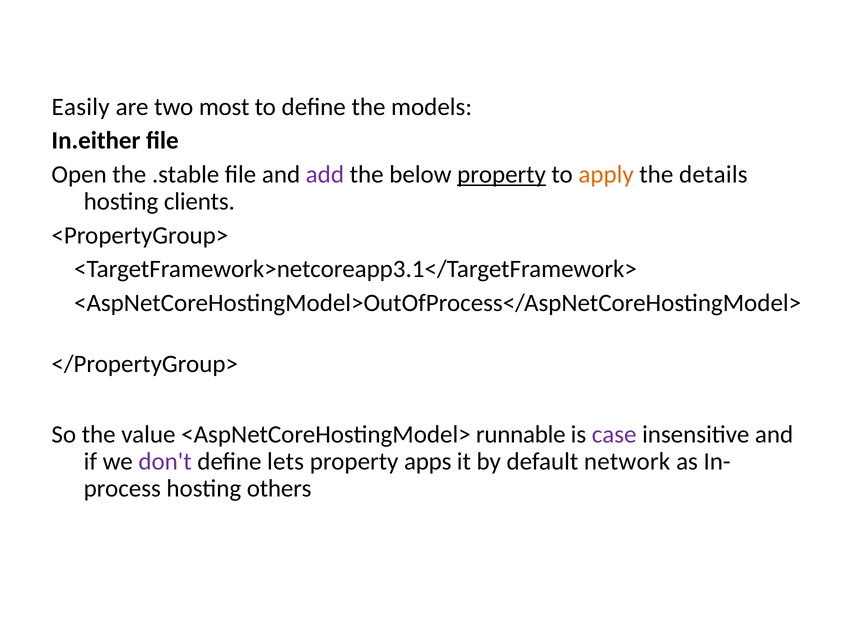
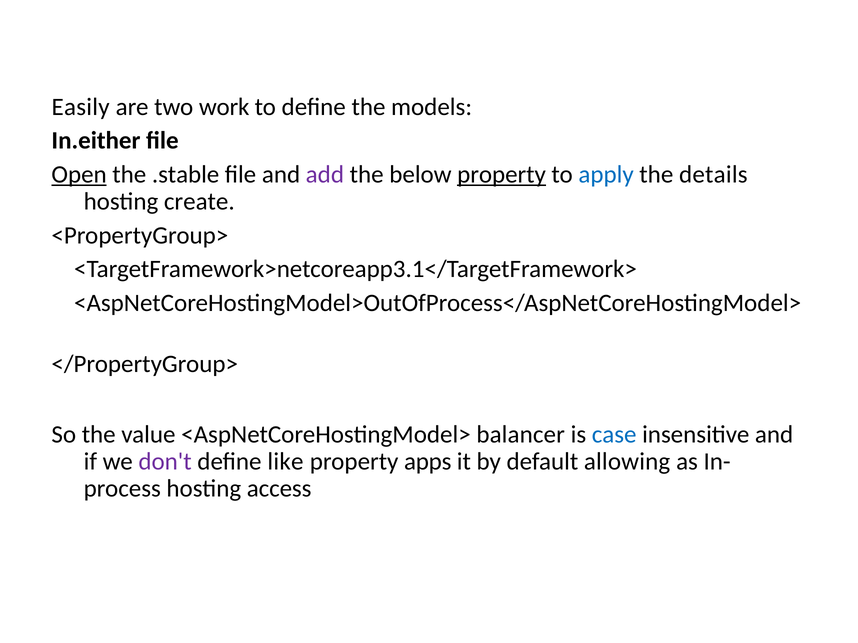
most: most -> work (224, 107)
Open underline: none -> present (79, 175)
apply colour: orange -> blue (606, 175)
clients: clients -> create (199, 202)
runnable: runnable -> balancer (521, 435)
case colour: purple -> blue (614, 435)
lets: lets -> like (286, 462)
network: network -> allowing (627, 462)
others: others -> access (279, 489)
